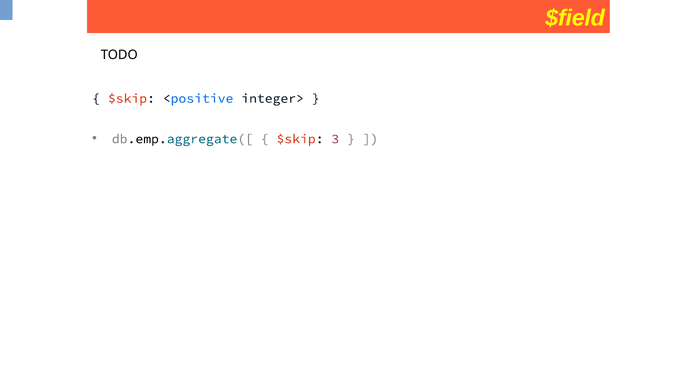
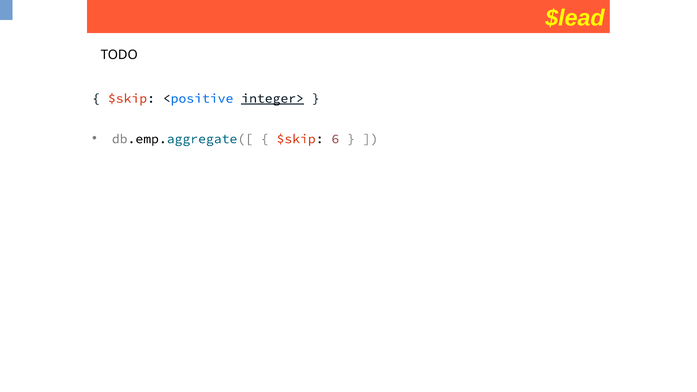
$field: $field -> $lead (575, 18)
integer> underline: none -> present (273, 98)
3: 3 -> 6 (335, 139)
